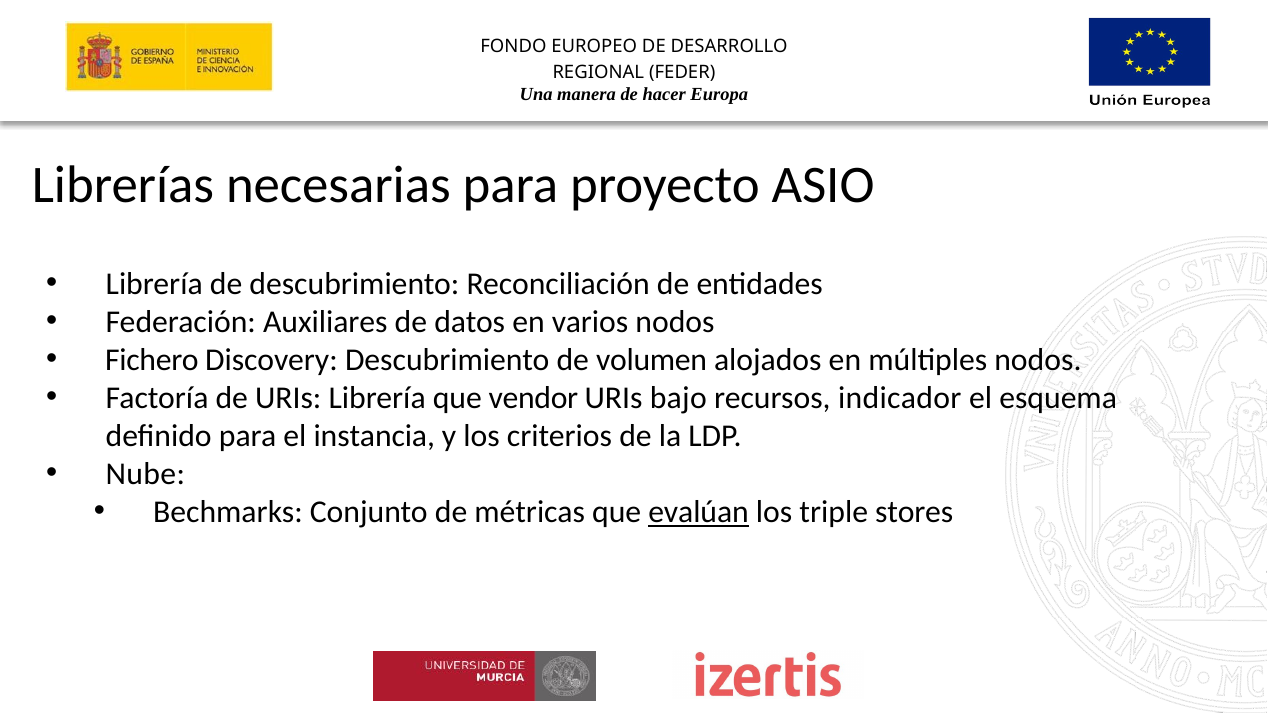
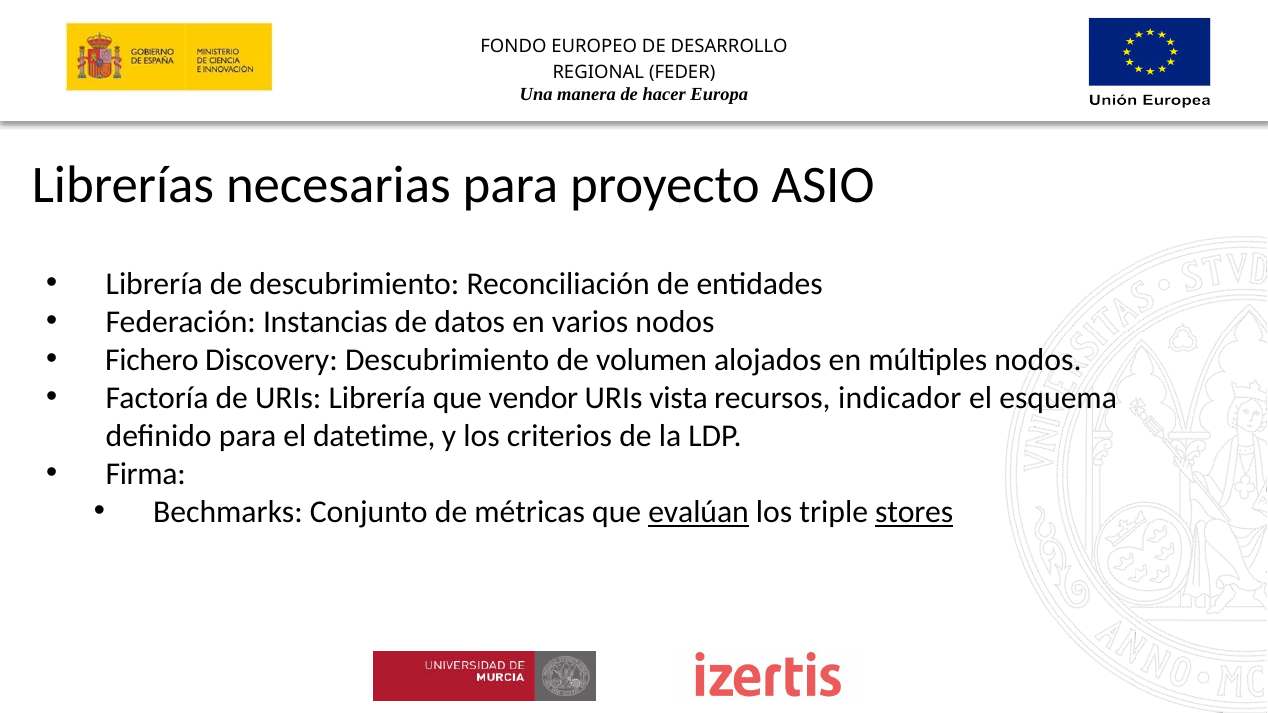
Auxiliares: Auxiliares -> Instancias (325, 322)
bajo: bajo -> vista (679, 398)
instancia: instancia -> datetime (374, 436)
Nube: Nube -> Firma (146, 474)
stores underline: none -> present (914, 512)
